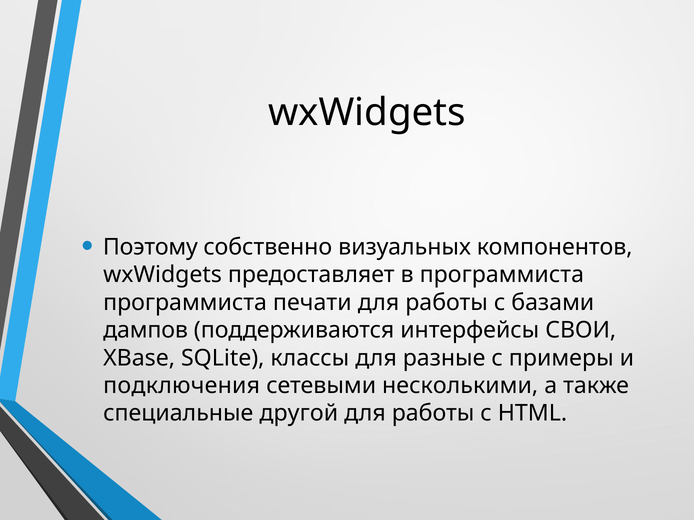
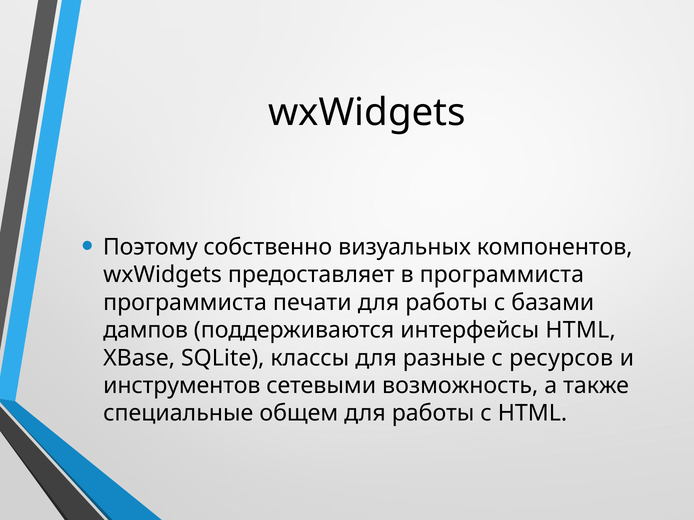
интерфейсы СВОИ: СВОИ -> HTML (581, 330)
примеры: примеры -> ресурсов (561, 358)
подключения: подключения -> инструментов (182, 386)
несколькими: несколькими -> возможность (460, 386)
другой: другой -> общем (299, 414)
